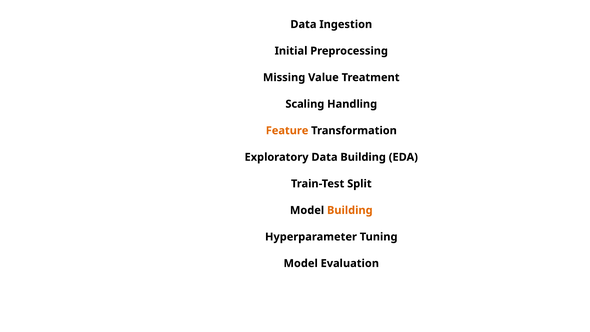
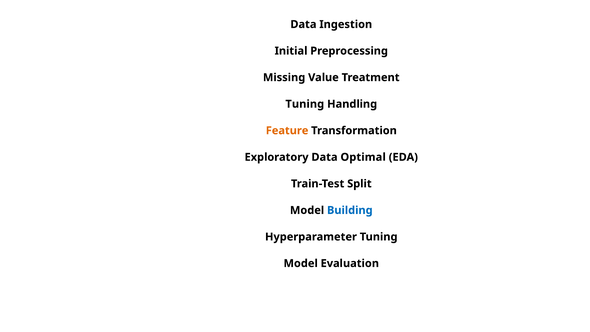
Scaling: Scaling -> Tuning (305, 104)
Data Building: Building -> Optimal (363, 157)
Building colour: orange -> blue (350, 210)
